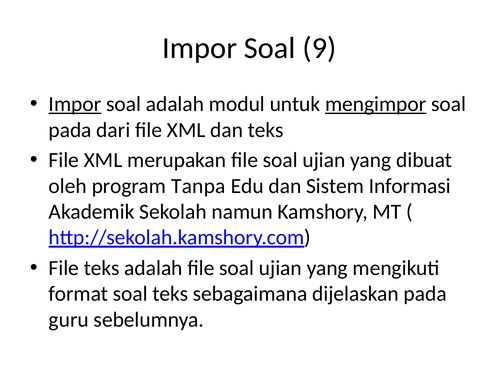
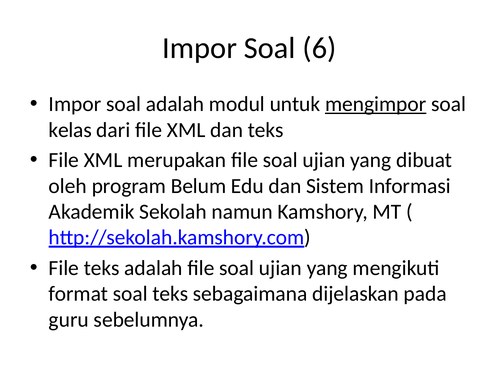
9: 9 -> 6 (319, 48)
Impor underline: present -> none (75, 104)
pada: pada -> kelas (70, 130)
Tanpa: Tanpa -> Belum (198, 186)
